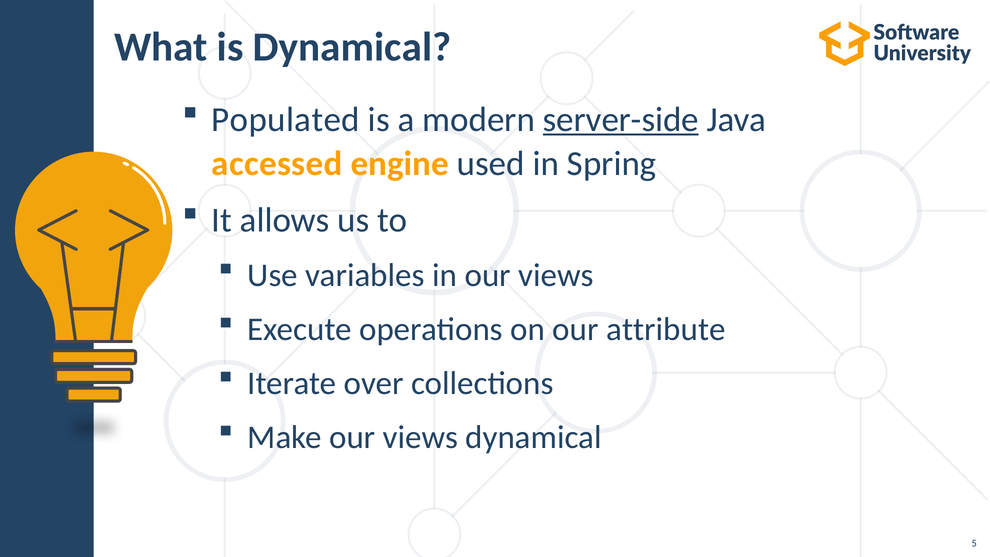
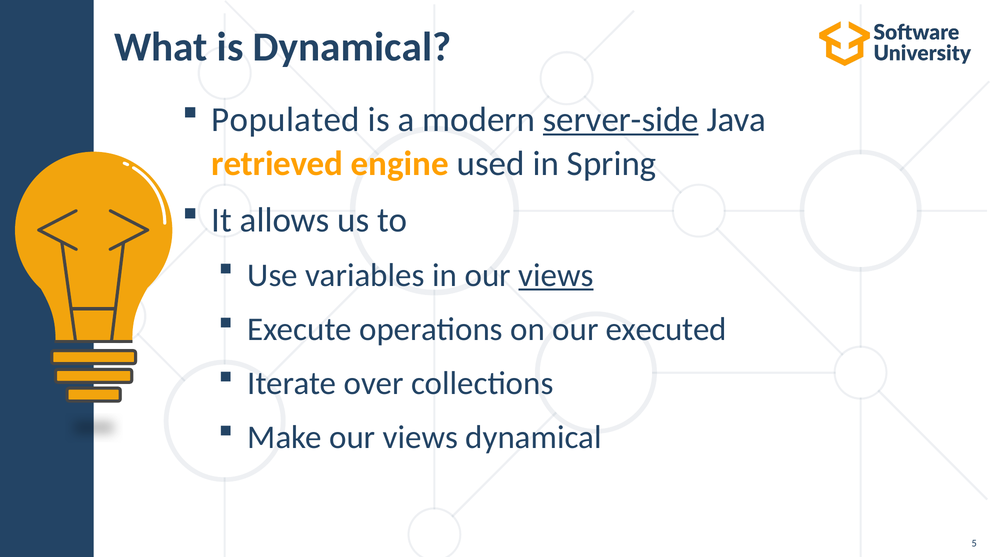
accessed: accessed -> retrieved (277, 164)
views underline: none -> present (556, 275)
attribute: attribute -> executed (666, 329)
